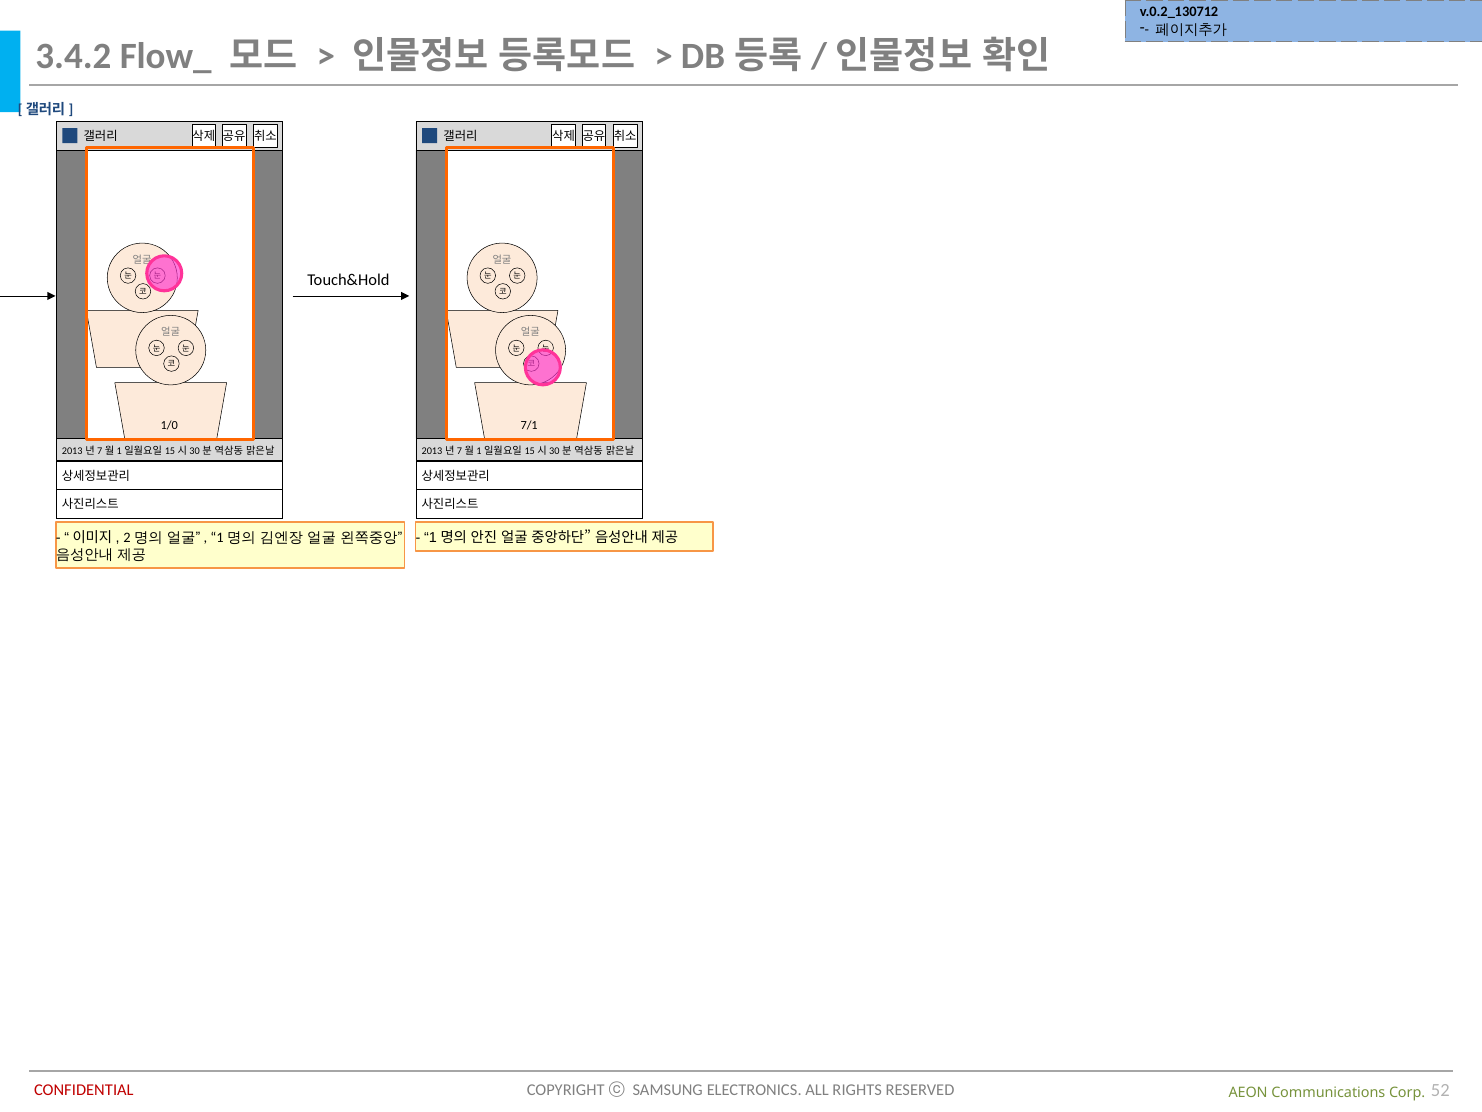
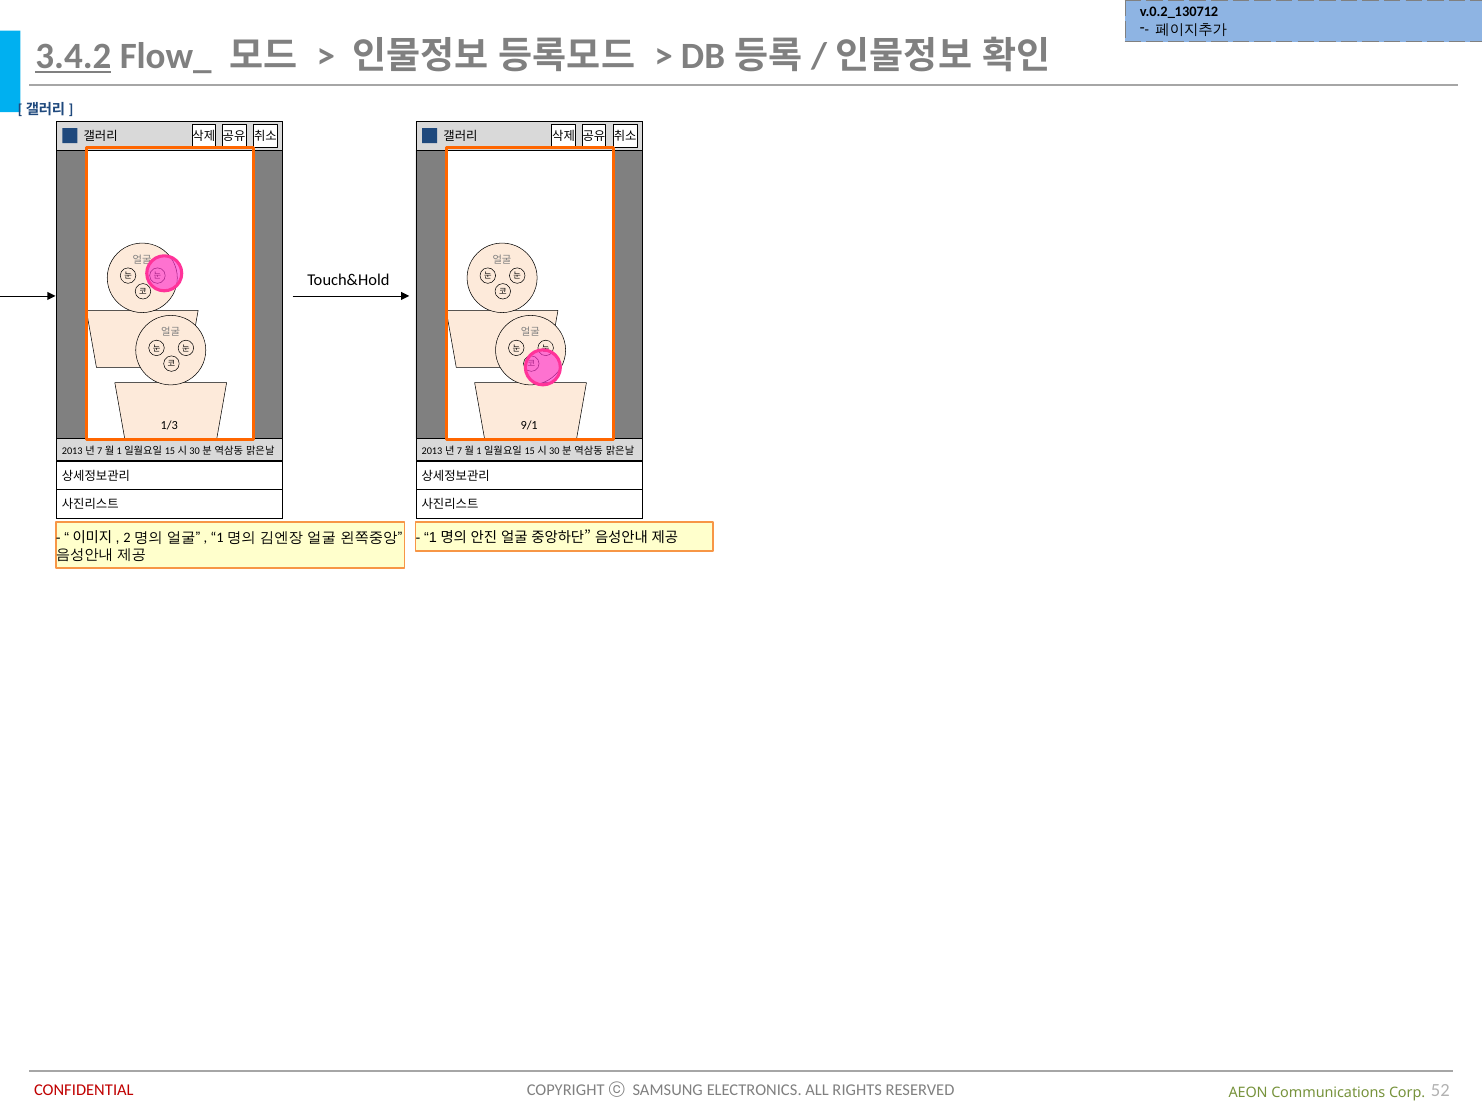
3.4.2 underline: none -> present (73, 56)
1/0: 1/0 -> 1/3 (169, 425)
7/1: 7/1 -> 9/1 (529, 425)
